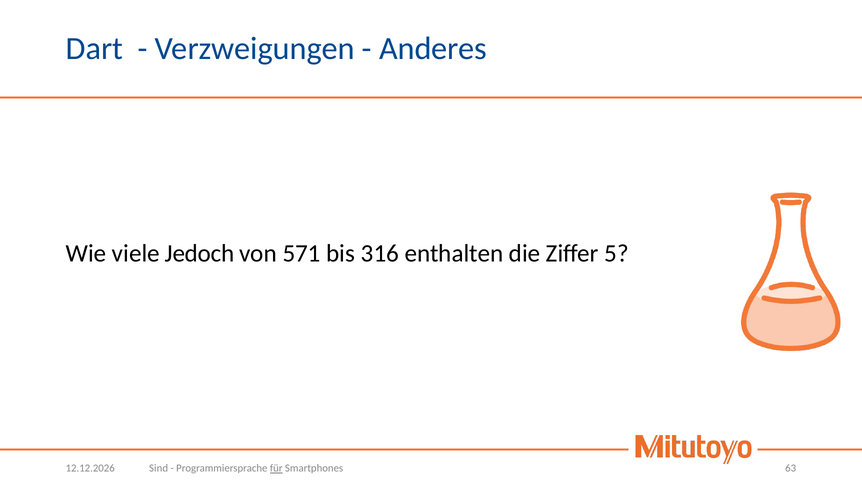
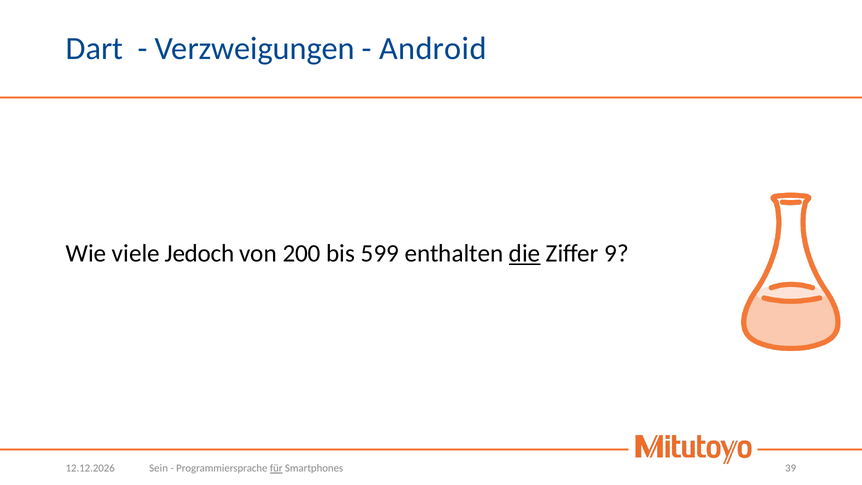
Anderes: Anderes -> Android (433, 49)
571: 571 -> 200 (302, 254)
316: 316 -> 599 (380, 254)
die underline: none -> present (525, 254)
5: 5 -> 9 (617, 254)
Sind: Sind -> Sein (159, 468)
63: 63 -> 39 (791, 468)
